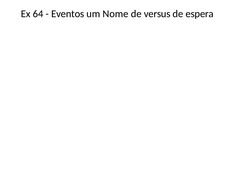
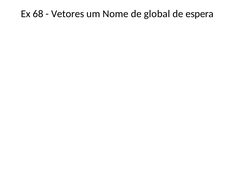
64: 64 -> 68 (38, 14)
Eventos: Eventos -> Vetores (68, 14)
versus: versus -> global (157, 14)
